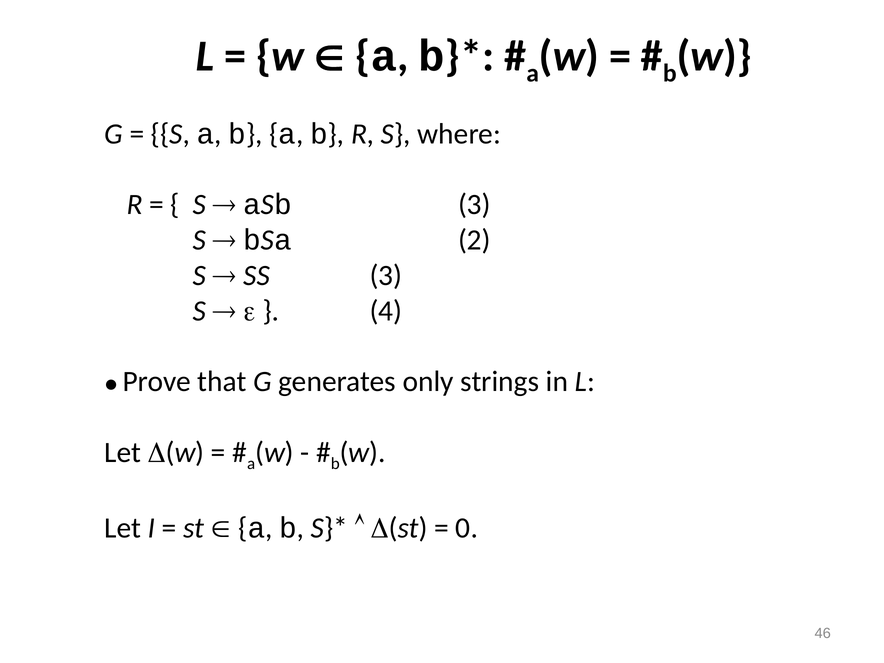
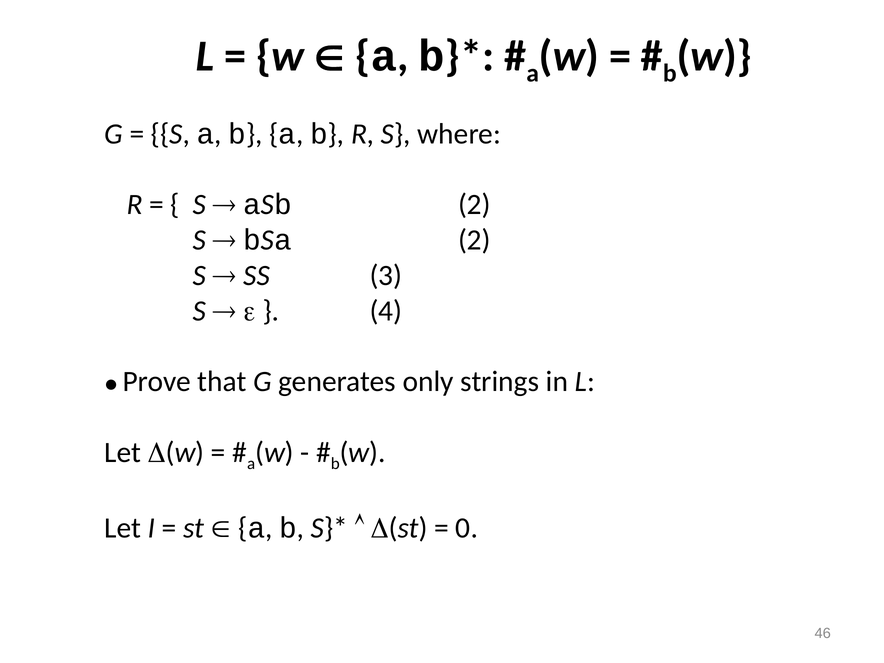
aSb 3: 3 -> 2 (474, 205)
